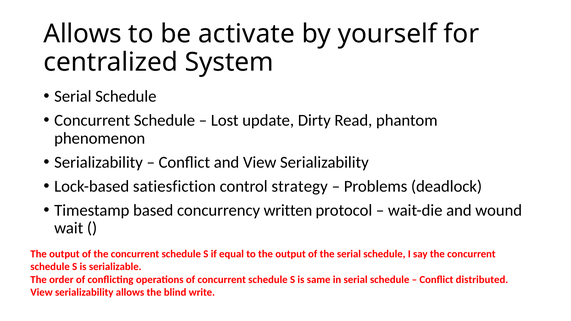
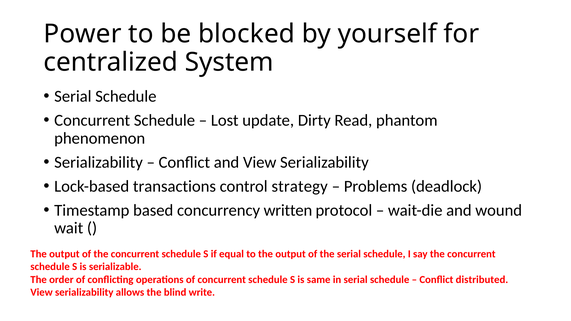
Allows: Allows -> Power (83, 34)
activate: activate -> blocked (247, 34)
satiesfiction: satiesfiction -> transactions (174, 186)
